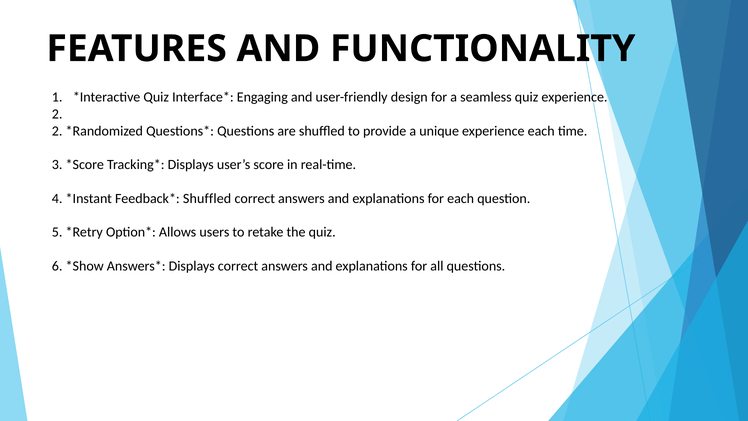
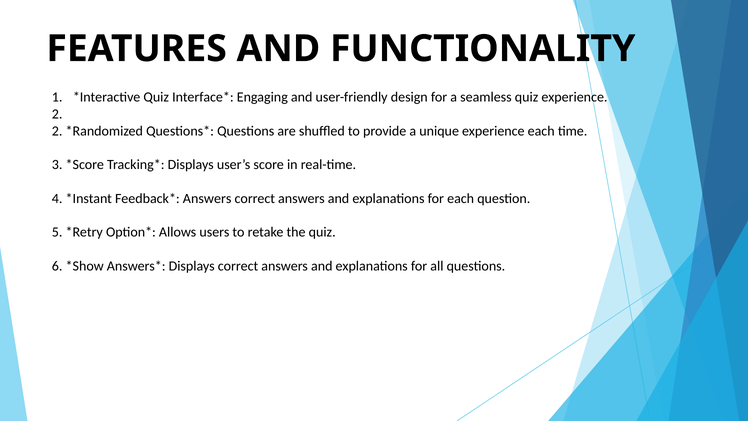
Shuffled: Shuffled -> Answers (207, 198)
